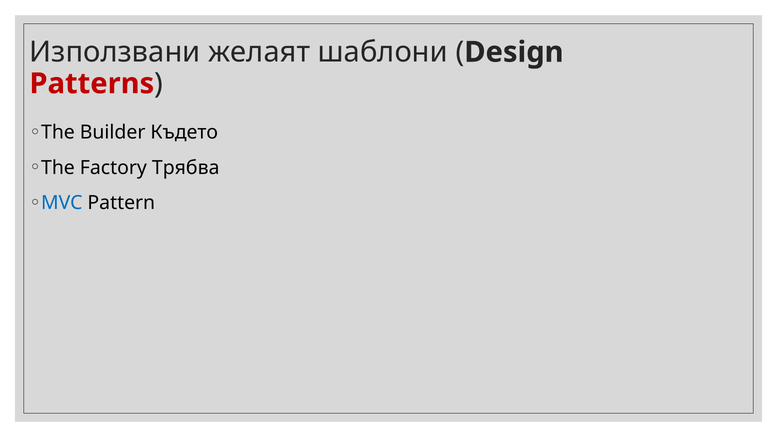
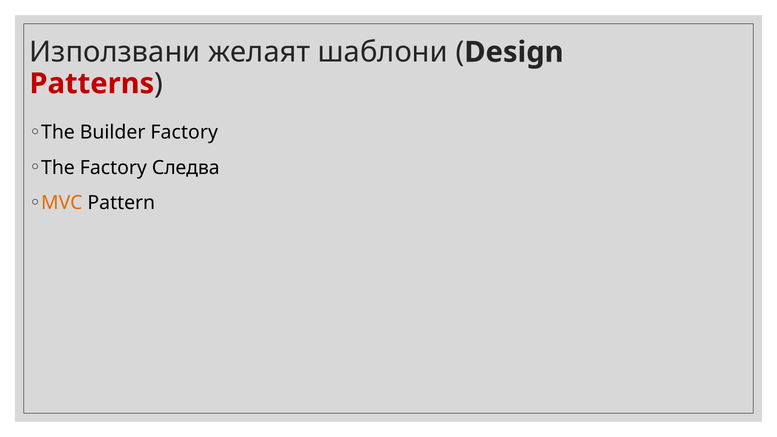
Builder Където: Където -> Factory (184, 132)
Трябва: Трябва -> Следва (186, 168)
MVC colour: blue -> orange (62, 203)
